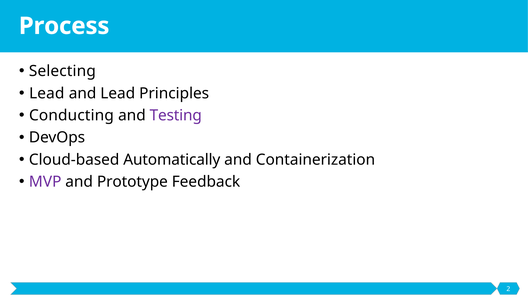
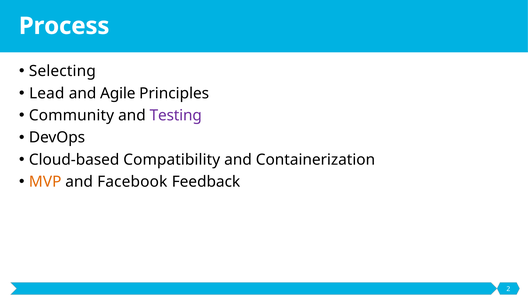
and Lead: Lead -> Agile (118, 93)
Conducting: Conducting -> Community (71, 115)
Automatically: Automatically -> Compatibility (172, 160)
MVP colour: purple -> orange (45, 182)
Prototype: Prototype -> Facebook (132, 182)
